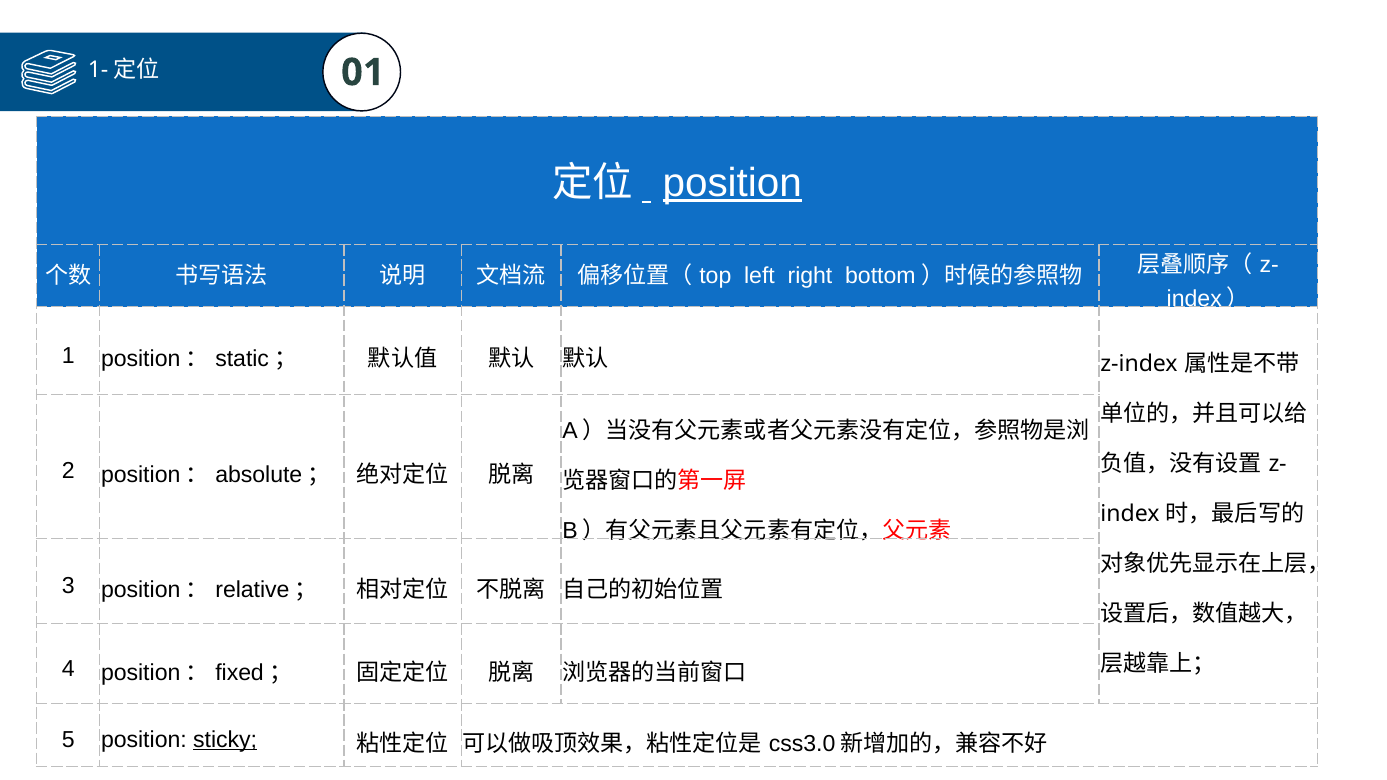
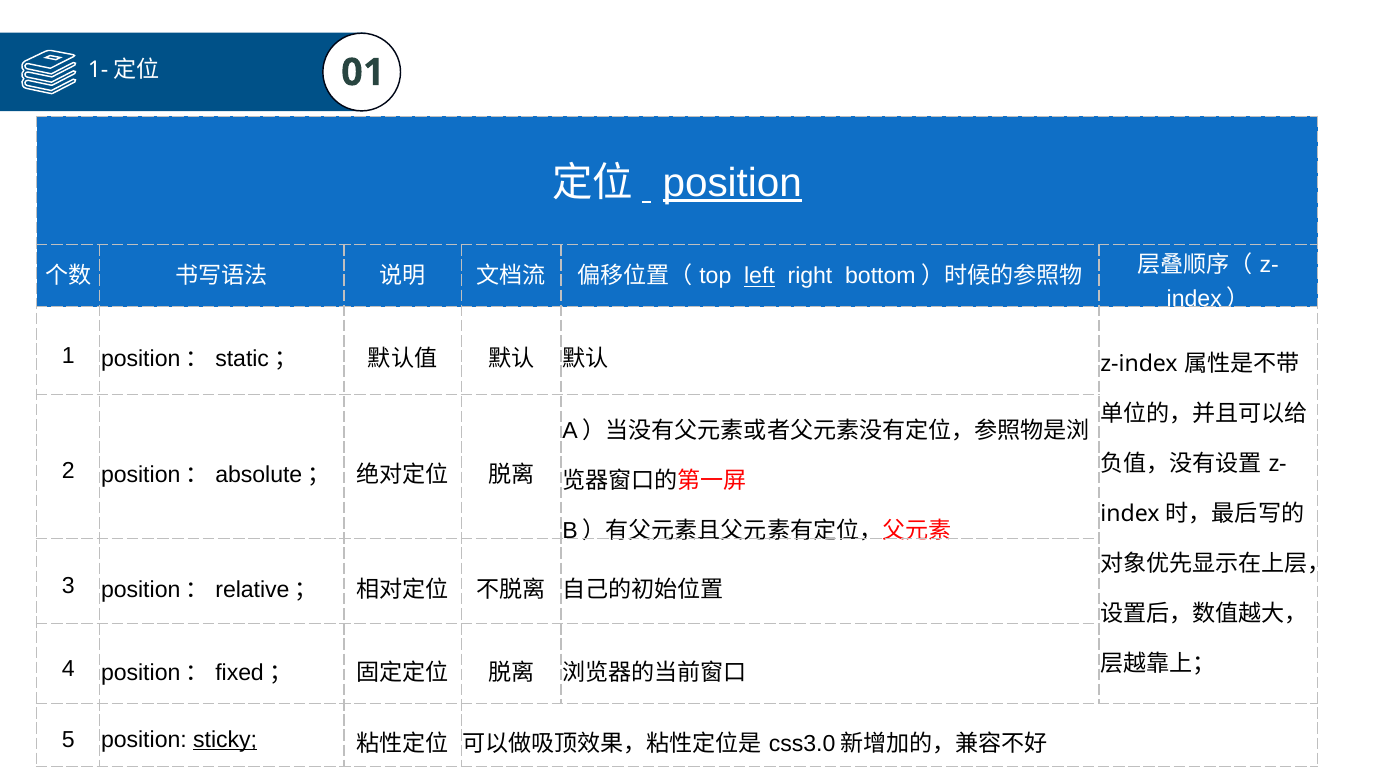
left underline: none -> present (759, 276)
